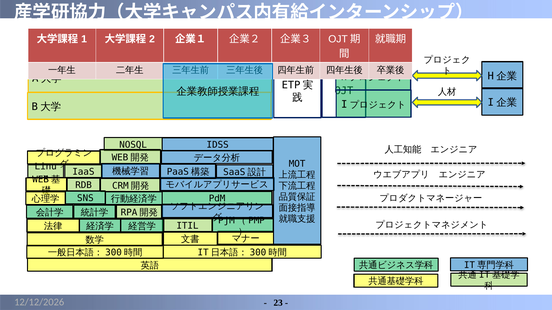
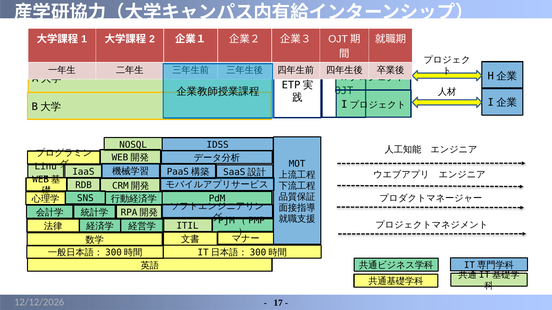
23: 23 -> 17 (278, 303)
